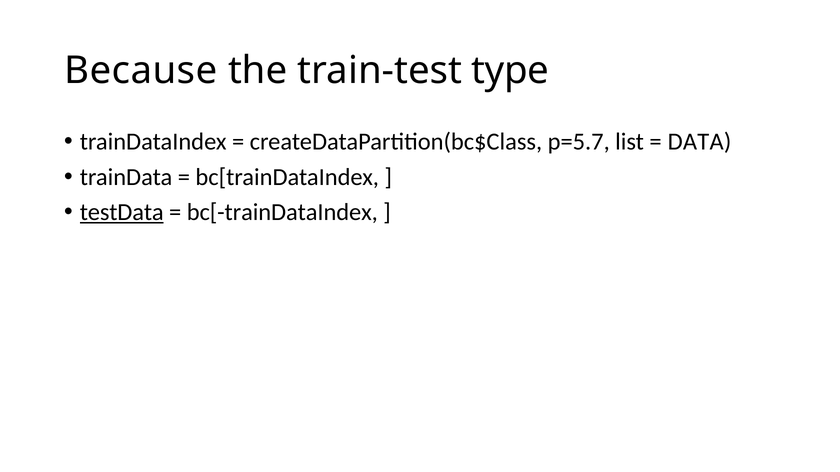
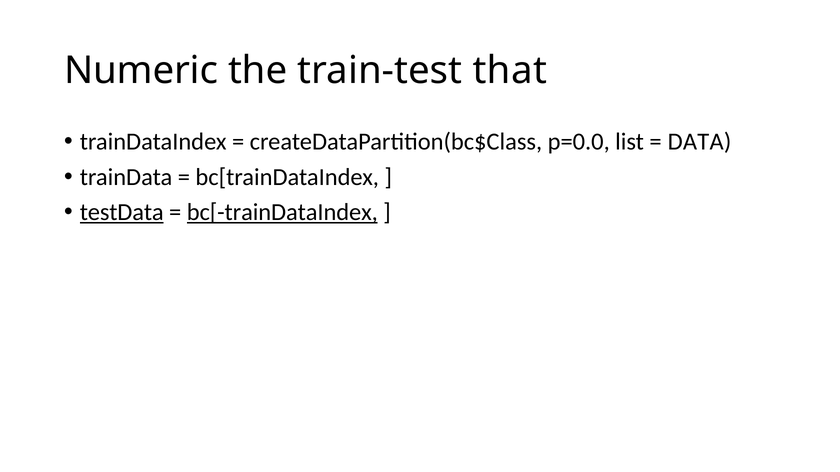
Because: Because -> Numeric (141, 71)
type: type -> that (510, 71)
p=5.7: p=5.7 -> p=0.0 (579, 142)
bc[-trainDataIndex underline: none -> present (282, 212)
